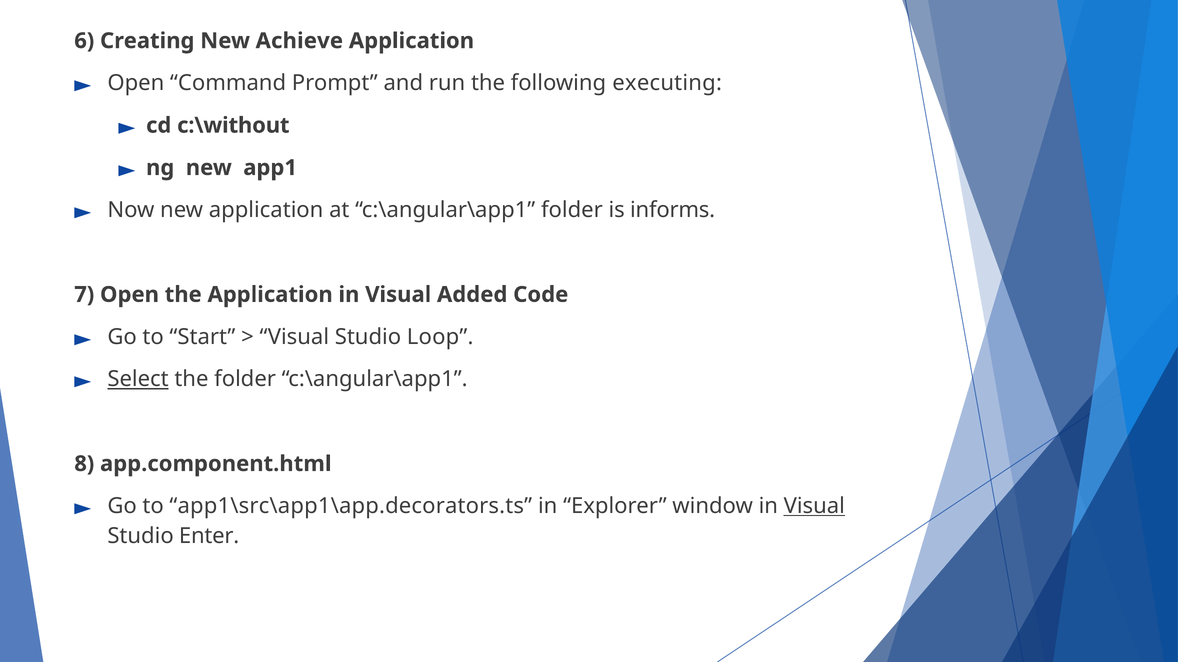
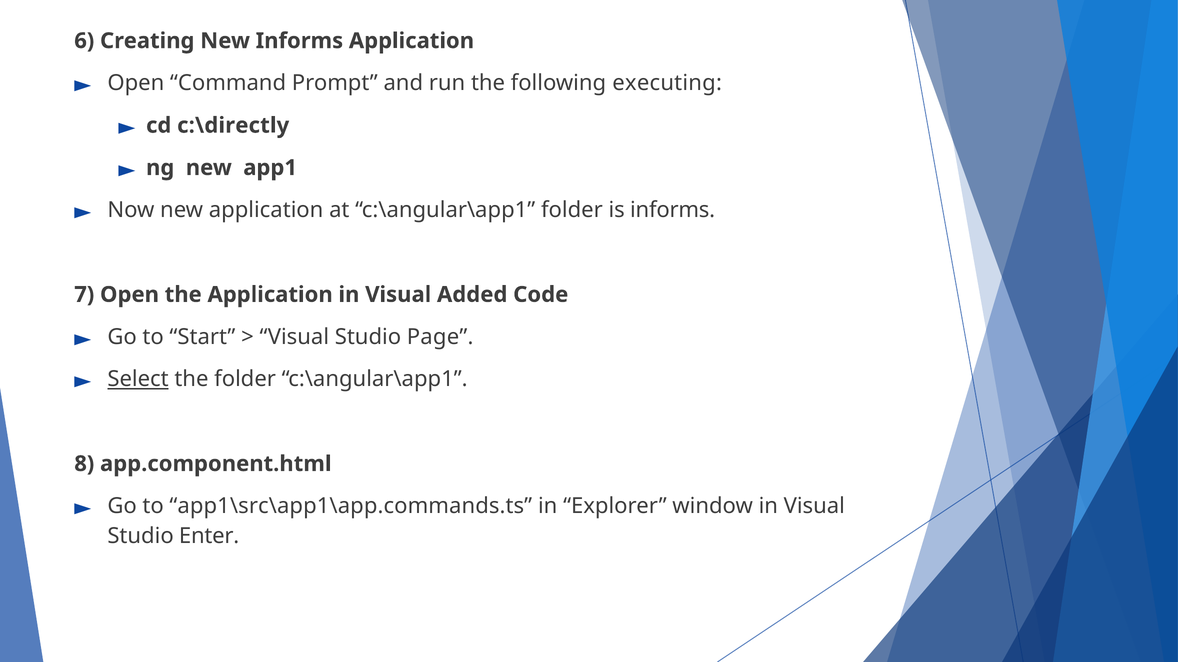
New Achieve: Achieve -> Informs (299, 41)
c:\without: c:\without -> c:\directly (233, 126)
Loop: Loop -> Page (440, 337)
app1\src\app1\app.decorators.ts: app1\src\app1\app.decorators.ts -> app1\src\app1\app.commands.ts (351, 507)
Visual underline: present -> none (814, 507)
